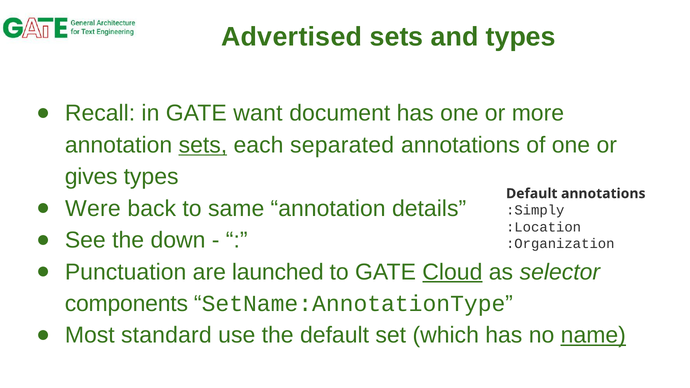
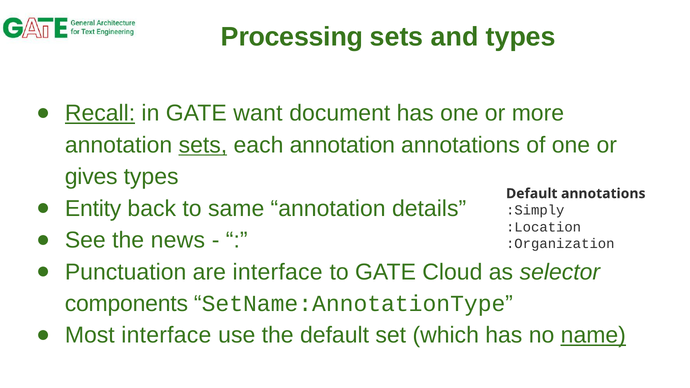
Advertised: Advertised -> Processing (292, 37)
Recall underline: none -> present (100, 113)
each separated: separated -> annotation (342, 145)
Were: Were -> Entity (93, 209)
down: down -> news (178, 240)
are launched: launched -> interface (278, 272)
Cloud underline: present -> none (452, 272)
Most standard: standard -> interface (166, 336)
